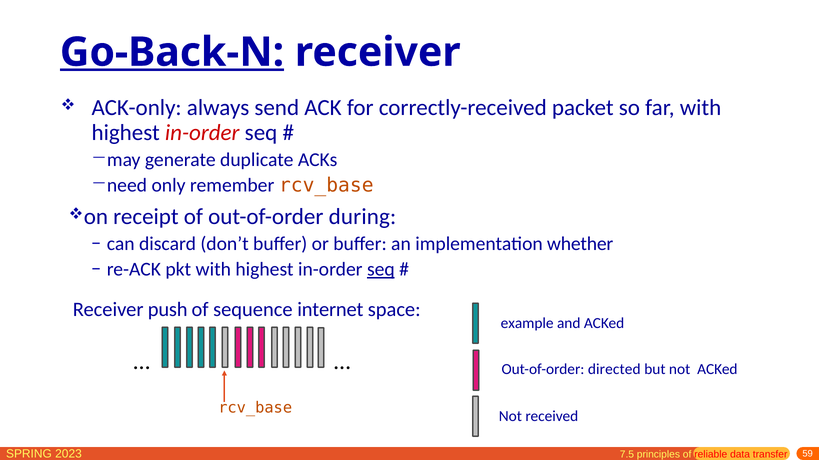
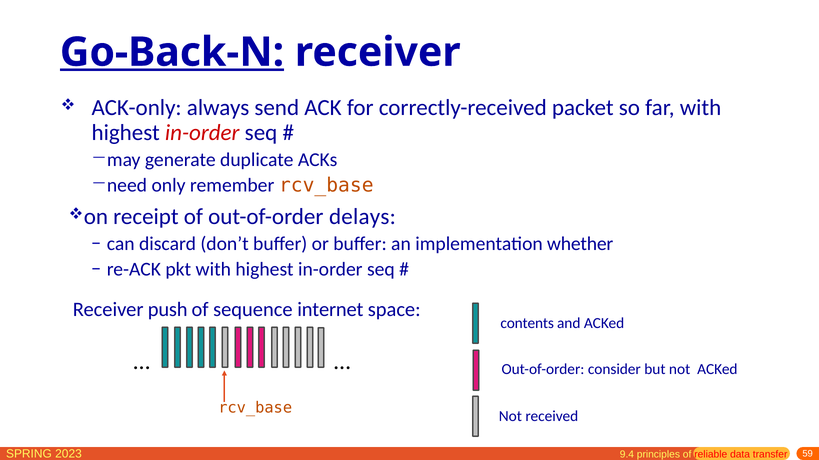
during: during -> delays (362, 217)
seq underline: present -> none (381, 270)
example: example -> contents (527, 324)
directed: directed -> consider (614, 370)
7.5: 7.5 -> 9.4 (627, 455)
